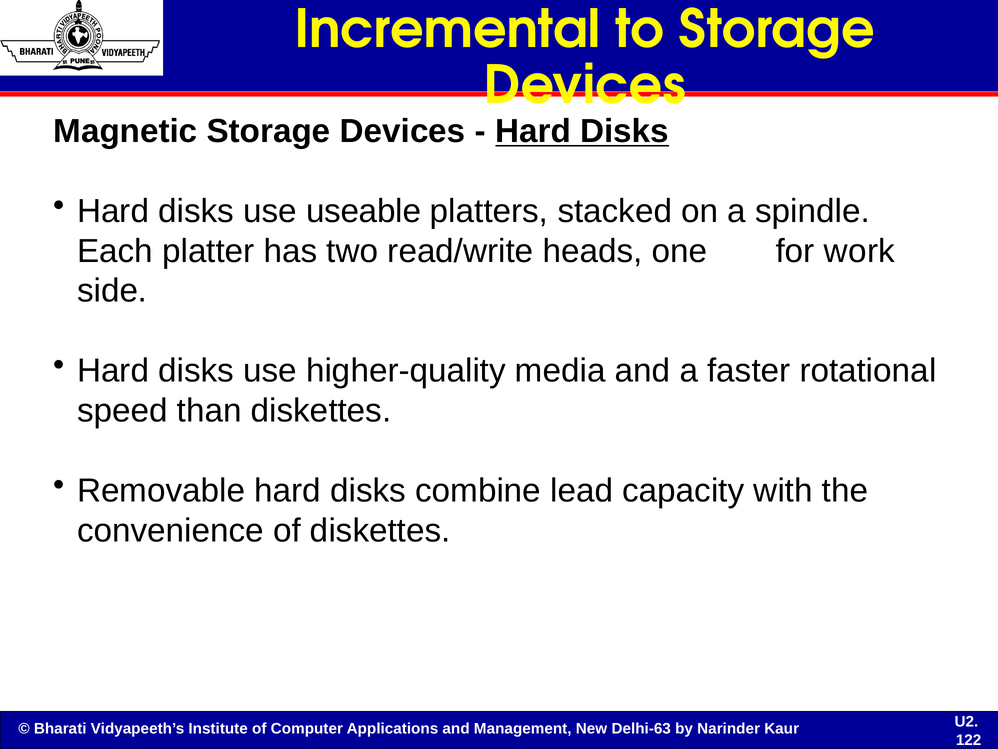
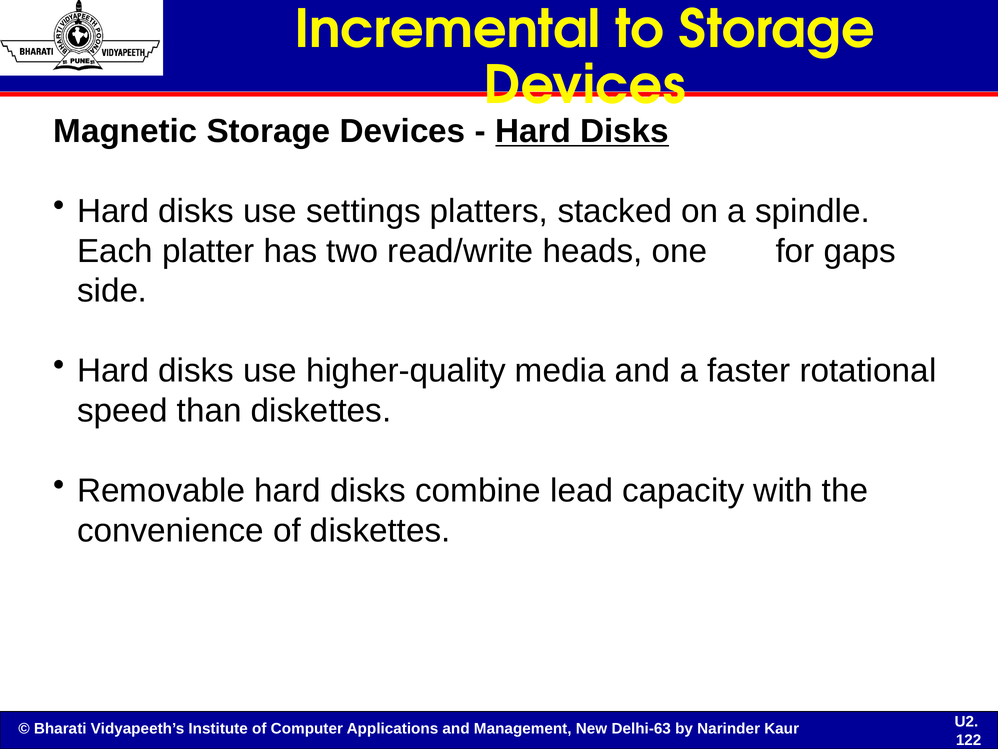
useable: useable -> settings (363, 211)
work: work -> gaps (860, 251)
